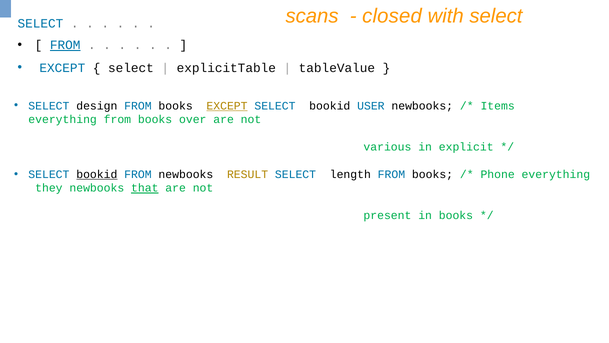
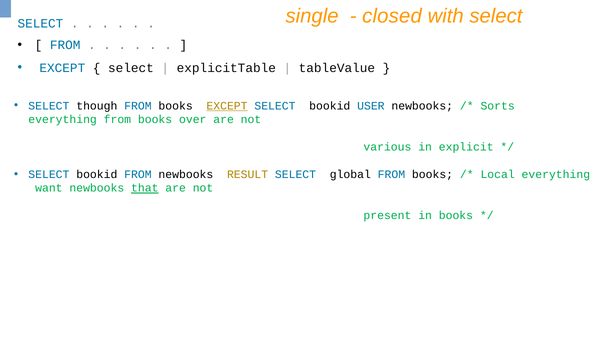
scans: scans -> single (312, 16)
FROM underline: present -> none (65, 45)
design: design -> though (97, 106)
Items: Items -> Sorts (498, 106)
bookid underline: present -> none (97, 174)
length: length -> global (350, 174)
Phone: Phone -> Local (498, 174)
they: they -> want (49, 188)
